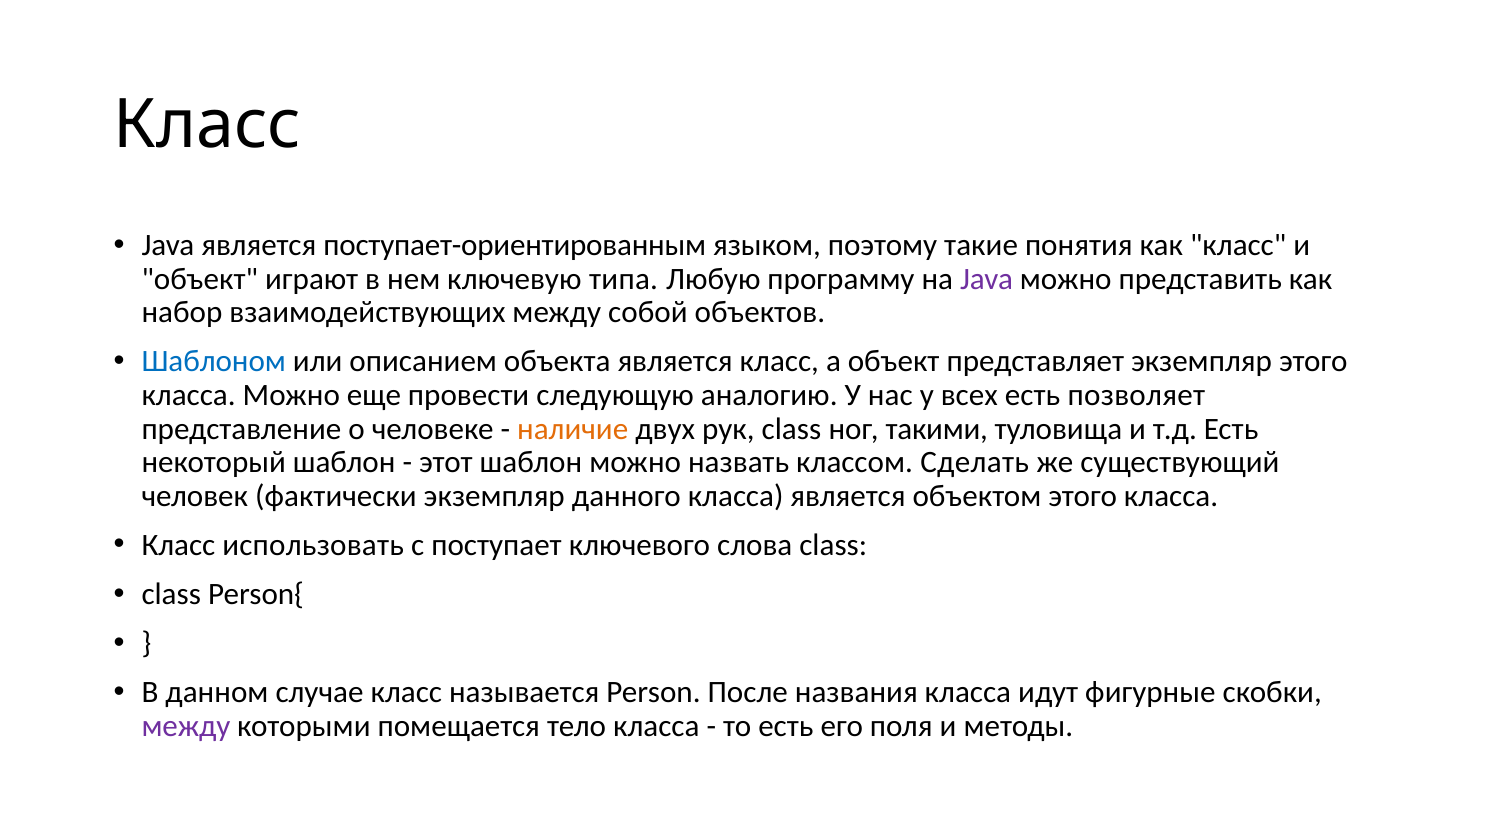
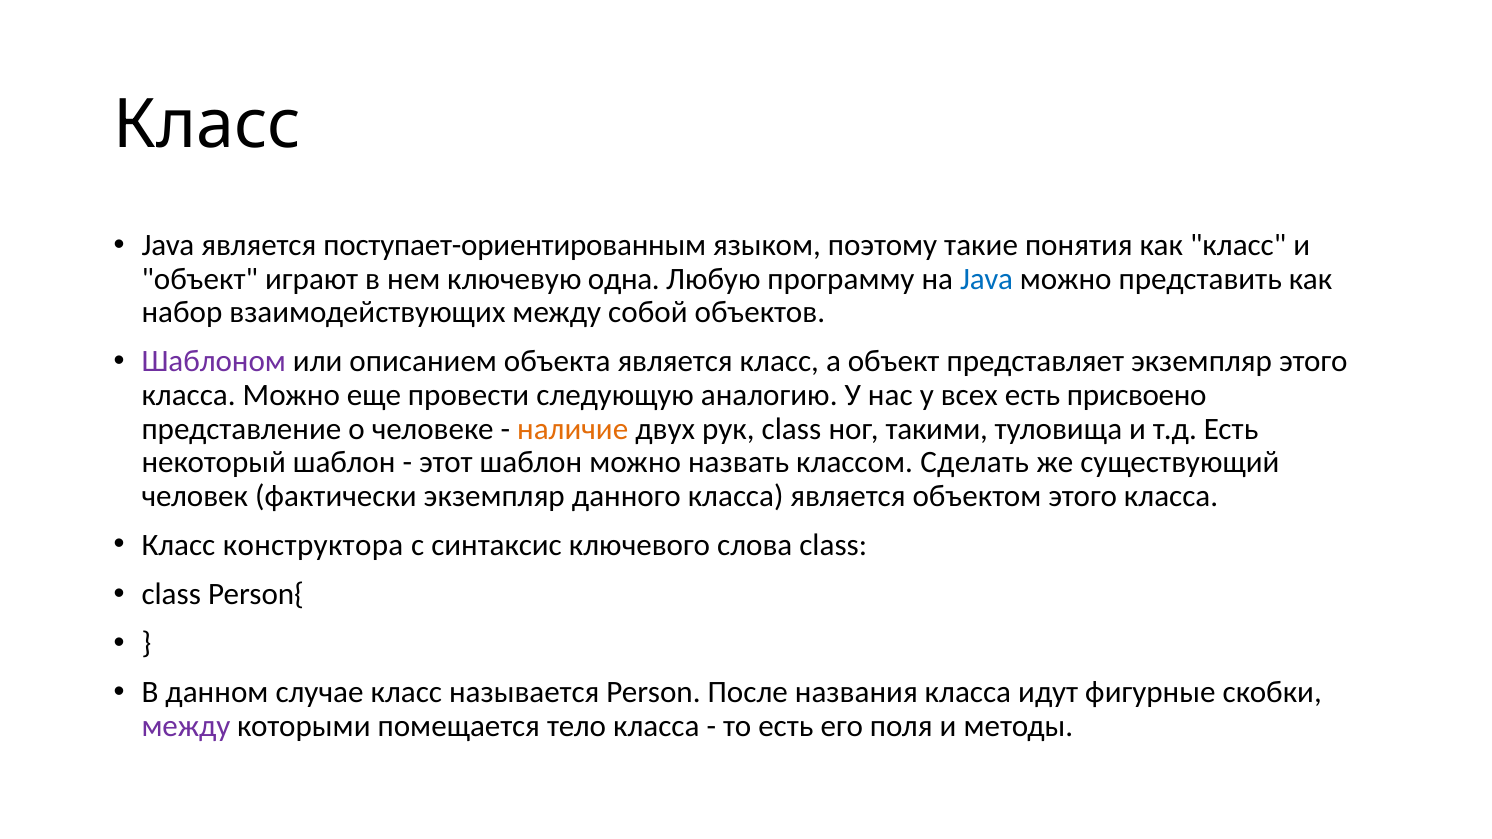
типа: типа -> одна (624, 279)
Java colour: purple -> blue (987, 279)
Шаблоном colour: blue -> purple (214, 362)
позволяет: позволяет -> присвоено (1137, 395)
использовать: использовать -> конструктора (313, 545)
поступает: поступает -> синтаксис (497, 545)
